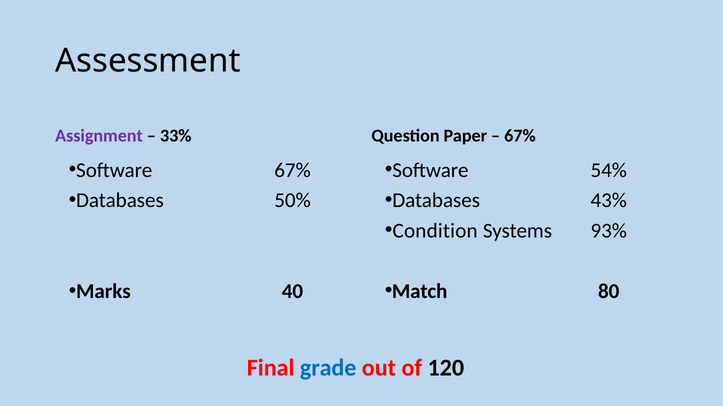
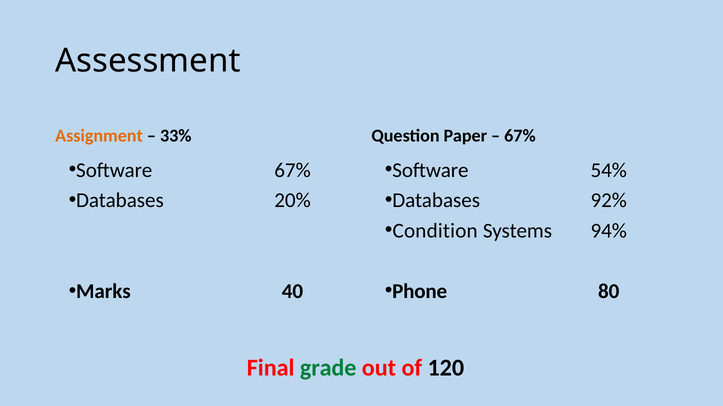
Assignment colour: purple -> orange (99, 136)
43%: 43% -> 92% (609, 201)
50%: 50% -> 20% (292, 201)
93%: 93% -> 94% (609, 231)
Match: Match -> Phone (420, 292)
grade colour: blue -> green (328, 369)
